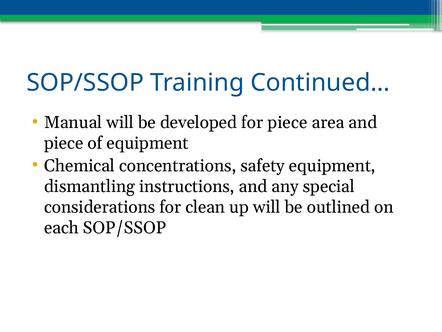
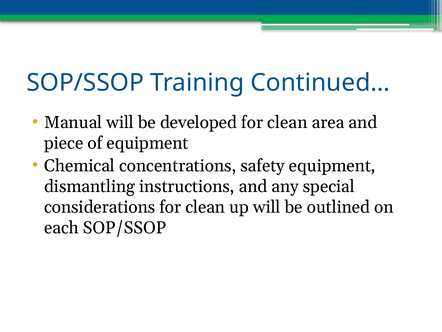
developed for piece: piece -> clean (287, 122)
